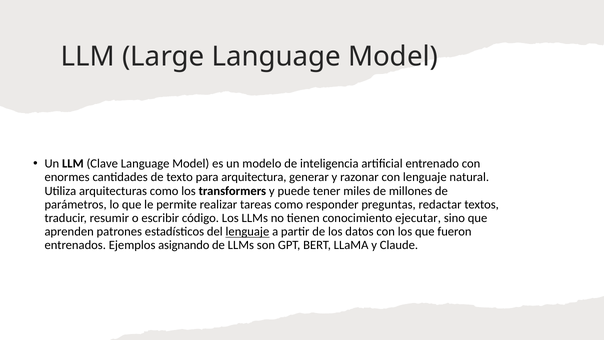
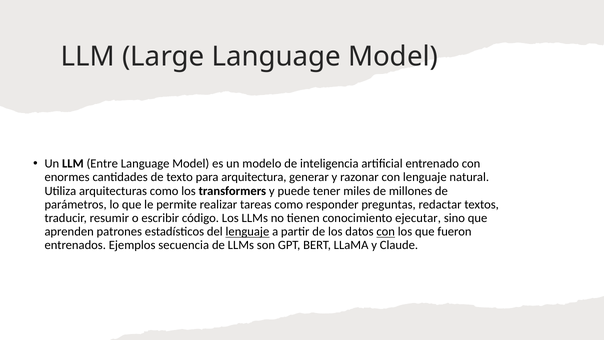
Clave: Clave -> Entre (102, 164)
con underline: none -> present (386, 232)
asignando: asignando -> secuencia (184, 245)
